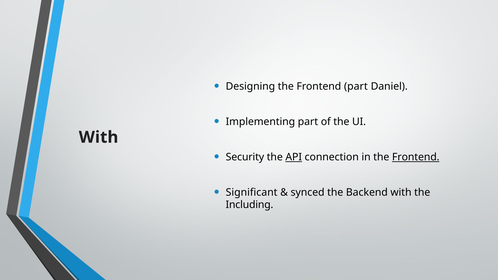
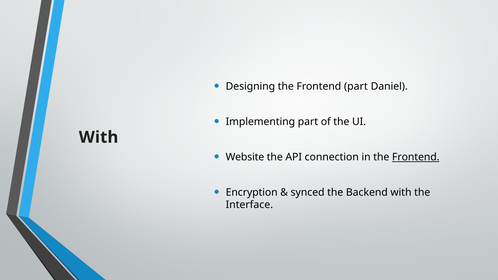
Security: Security -> Website (245, 157)
API underline: present -> none (294, 157)
Significant: Significant -> Encryption (252, 192)
Including: Including -> Interface (249, 205)
